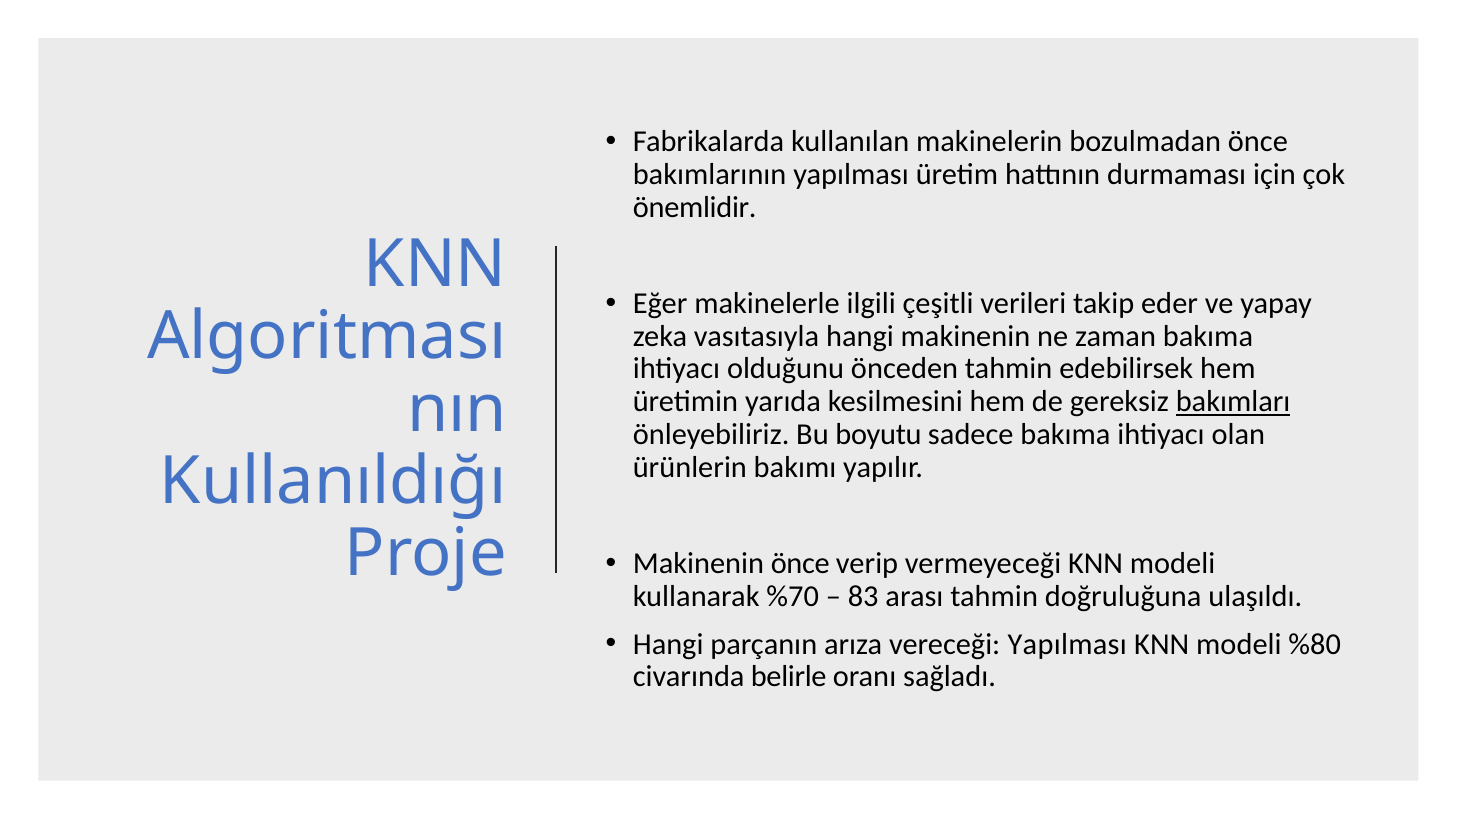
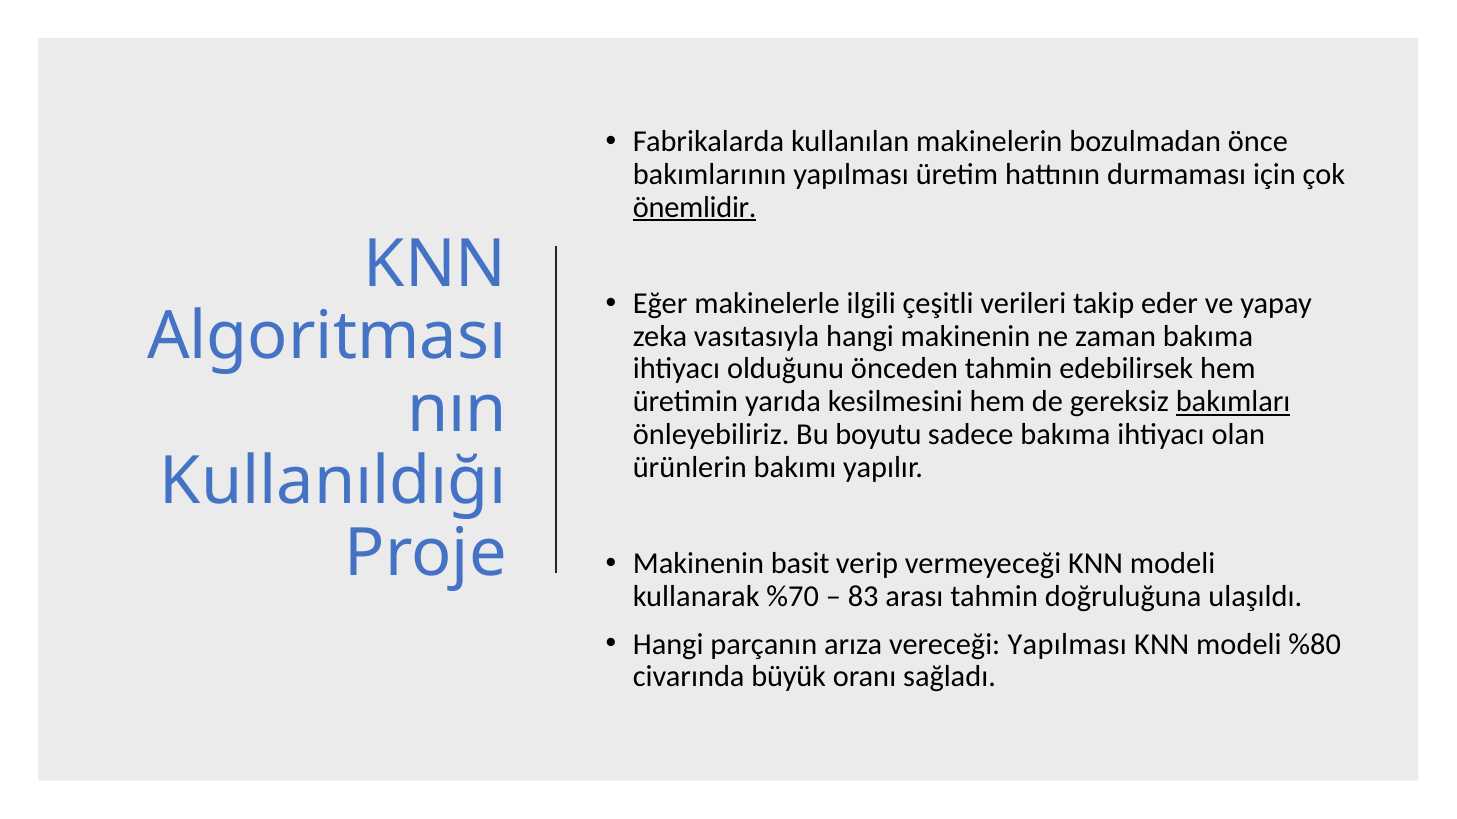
önemlidir underline: none -> present (695, 207)
Makinenin önce: önce -> basit (800, 564)
belirle: belirle -> büyük (789, 677)
